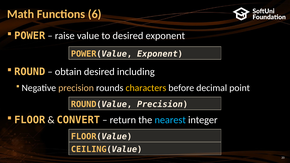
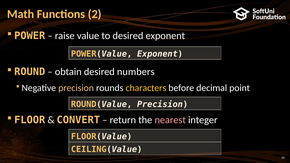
6: 6 -> 2 (95, 14)
including: including -> numbers (136, 72)
nearest colour: light blue -> pink (170, 120)
